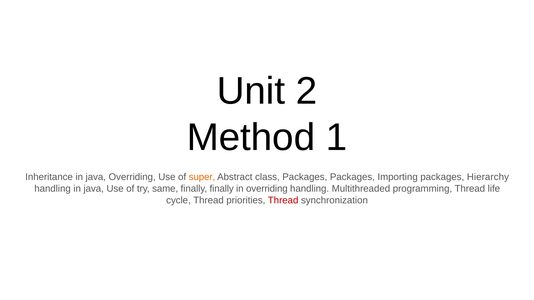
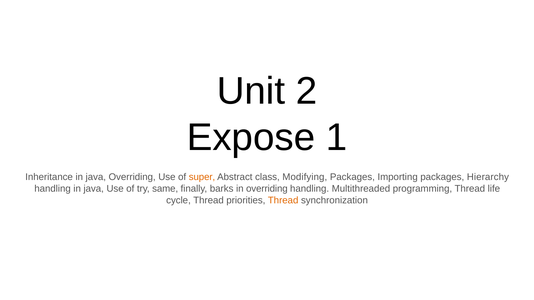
Method: Method -> Expose (251, 138)
class Packages: Packages -> Modifying (305, 177)
finally finally: finally -> barks (222, 189)
Thread colour: red -> orange (283, 200)
